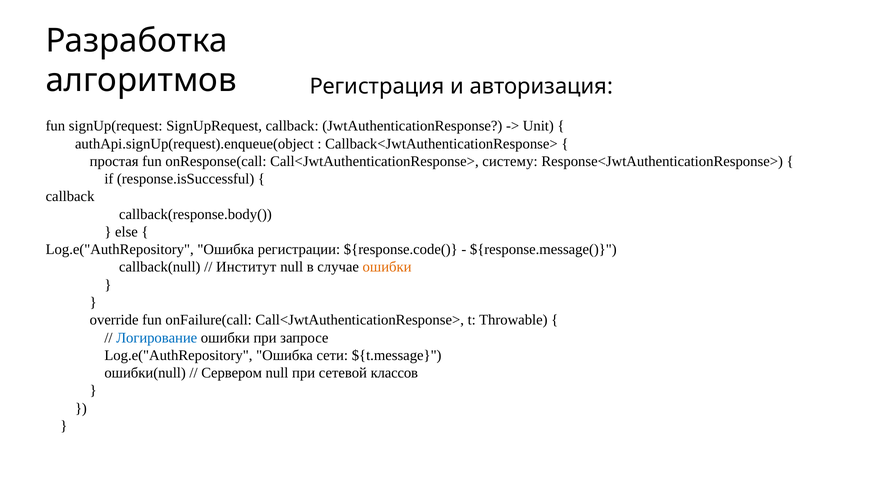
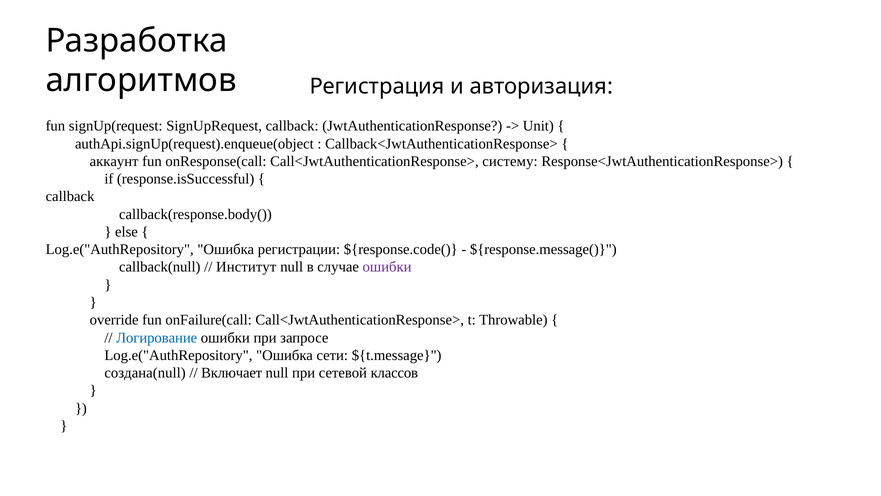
простая: простая -> аккаунт (114, 161)
ошибки colour: orange -> purple (387, 267)
ошибки(null: ошибки(null -> создана(null (145, 373)
Сервером: Сервером -> Включает (232, 373)
